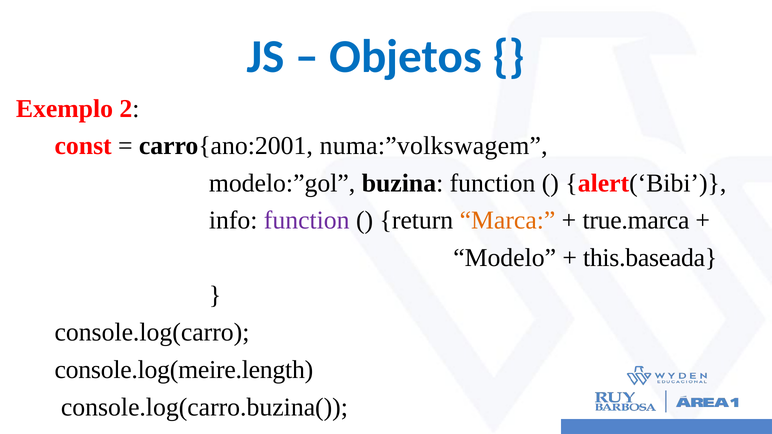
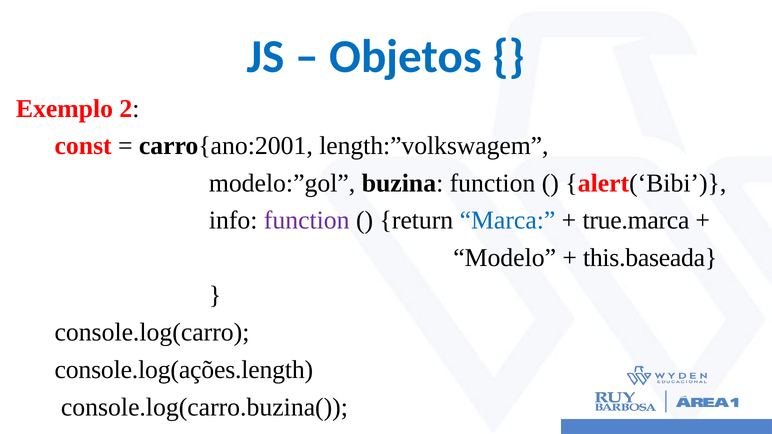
numa:”volkswagem: numa:”volkswagem -> length:”volkswagem (434, 146)
Marca colour: orange -> blue (508, 221)
console.log(meire.length: console.log(meire.length -> console.log(ações.length (184, 370)
